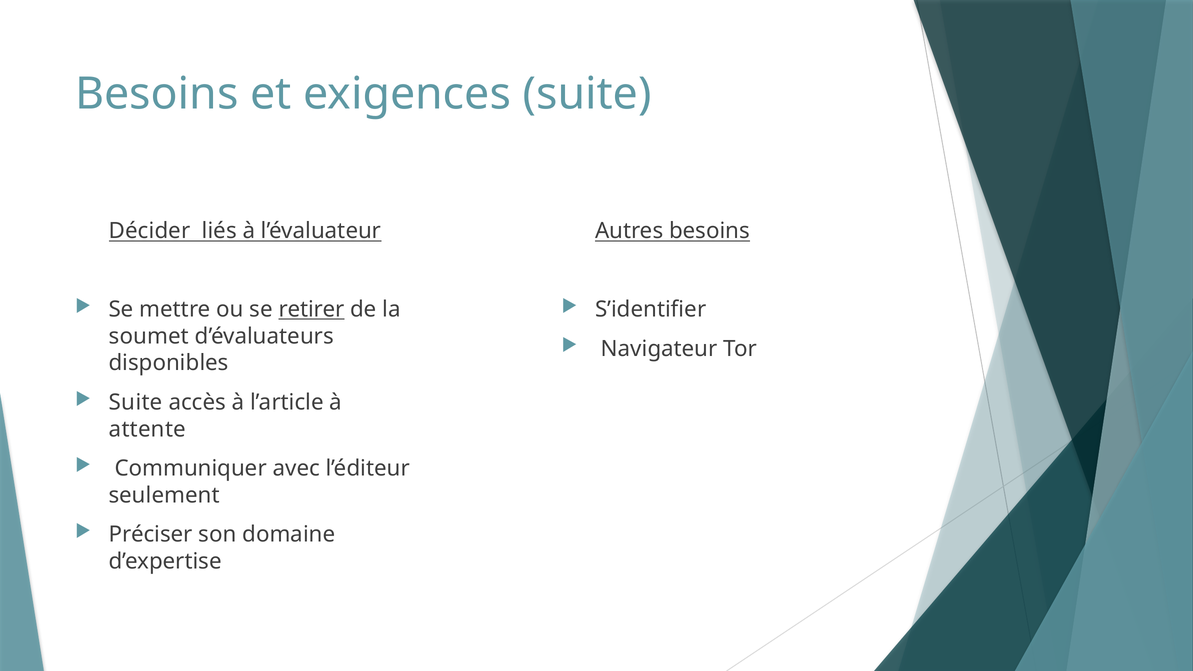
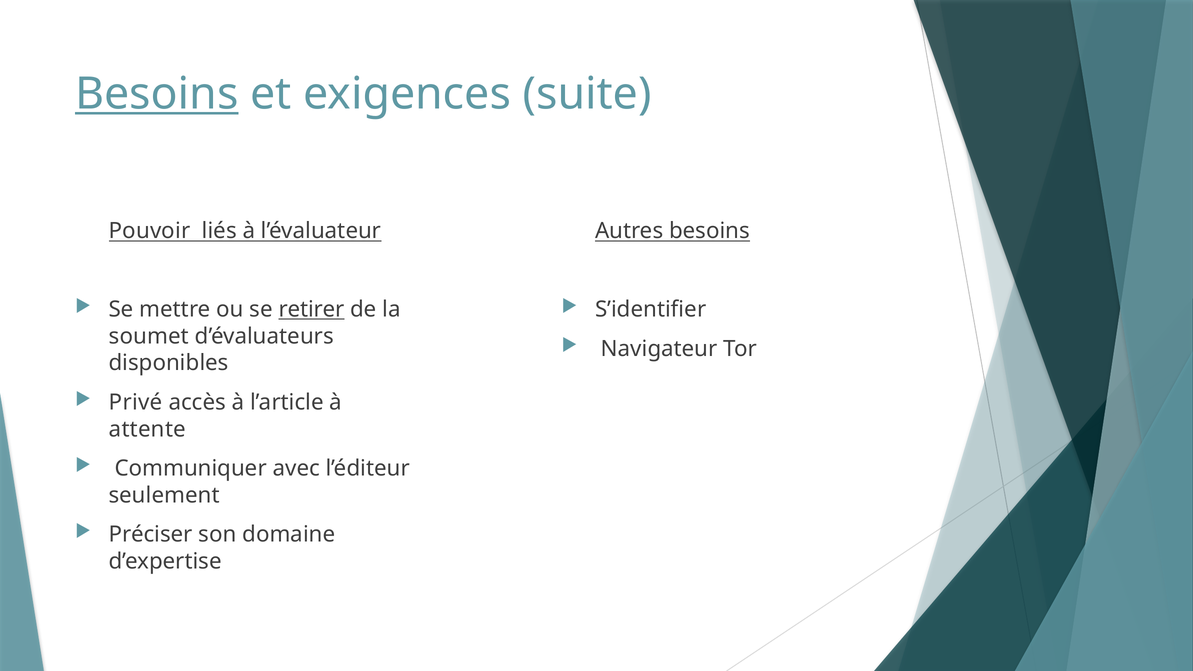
Besoins underline: none -> present (157, 94)
Décider: Décider -> Pouvoir (150, 231)
Suite: Suite -> Privé (136, 402)
